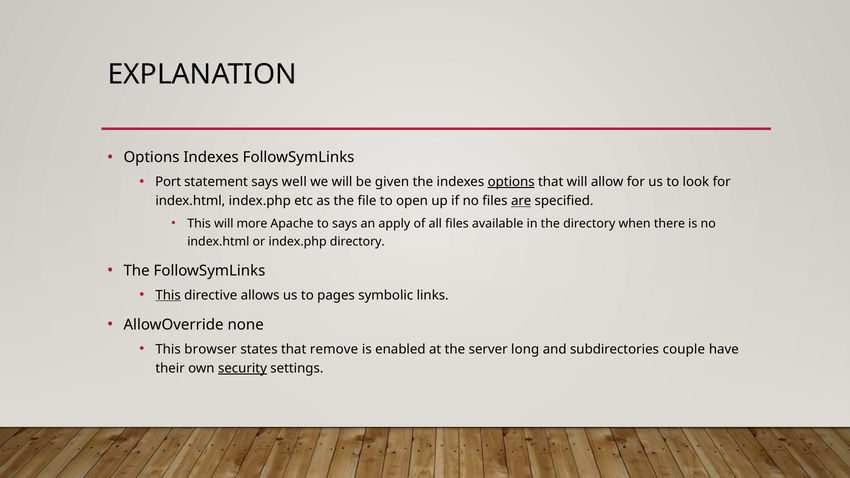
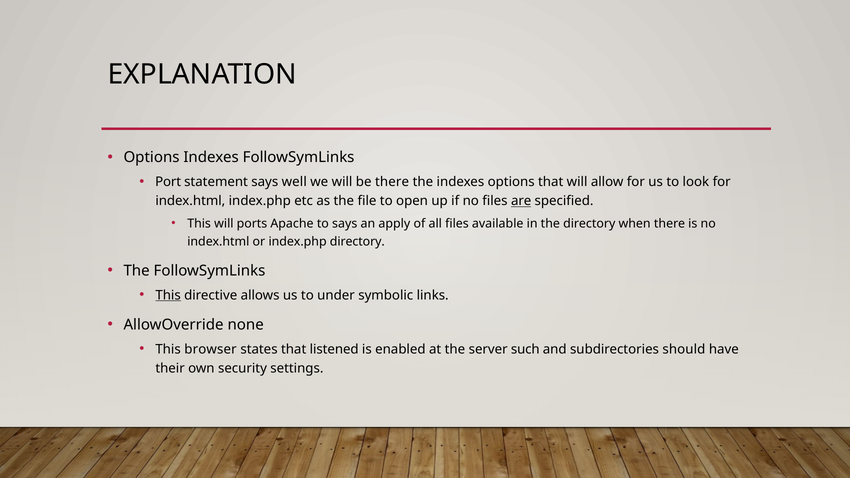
be given: given -> there (392, 182)
options underline: present -> none (511, 182)
more: more -> ports (252, 224)
pages: pages -> under (336, 295)
remove: remove -> listened (334, 349)
long: long -> such (525, 349)
couple: couple -> should (684, 349)
security underline: present -> none (242, 368)
